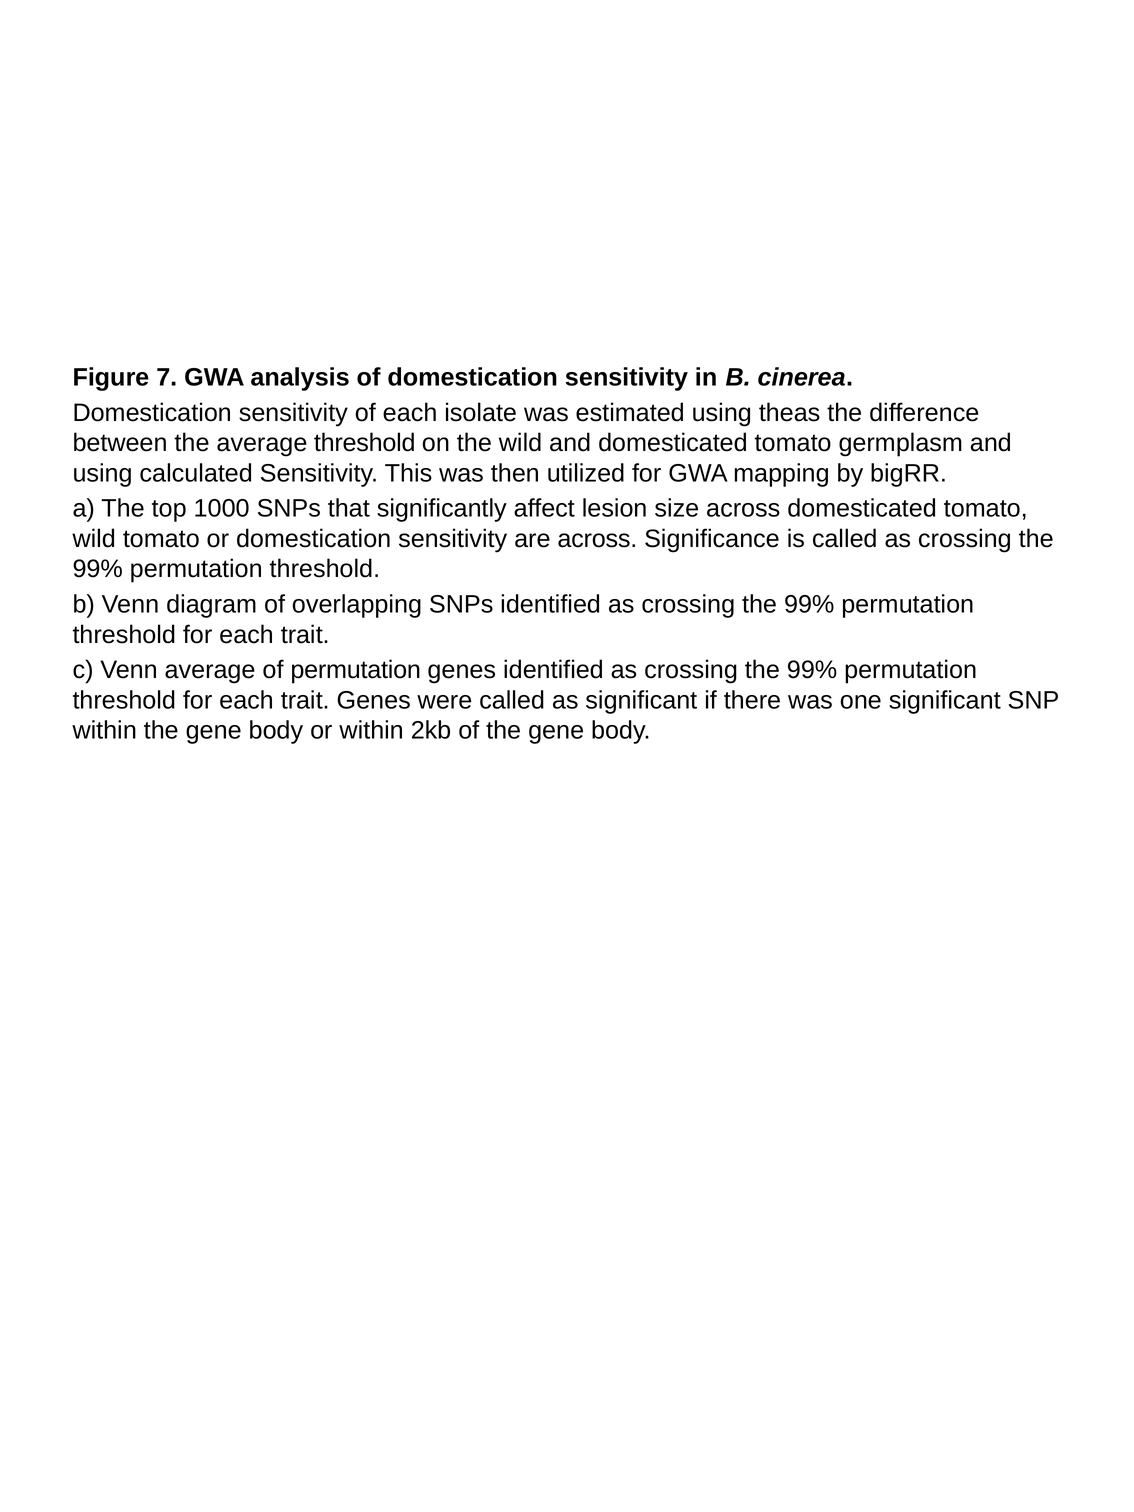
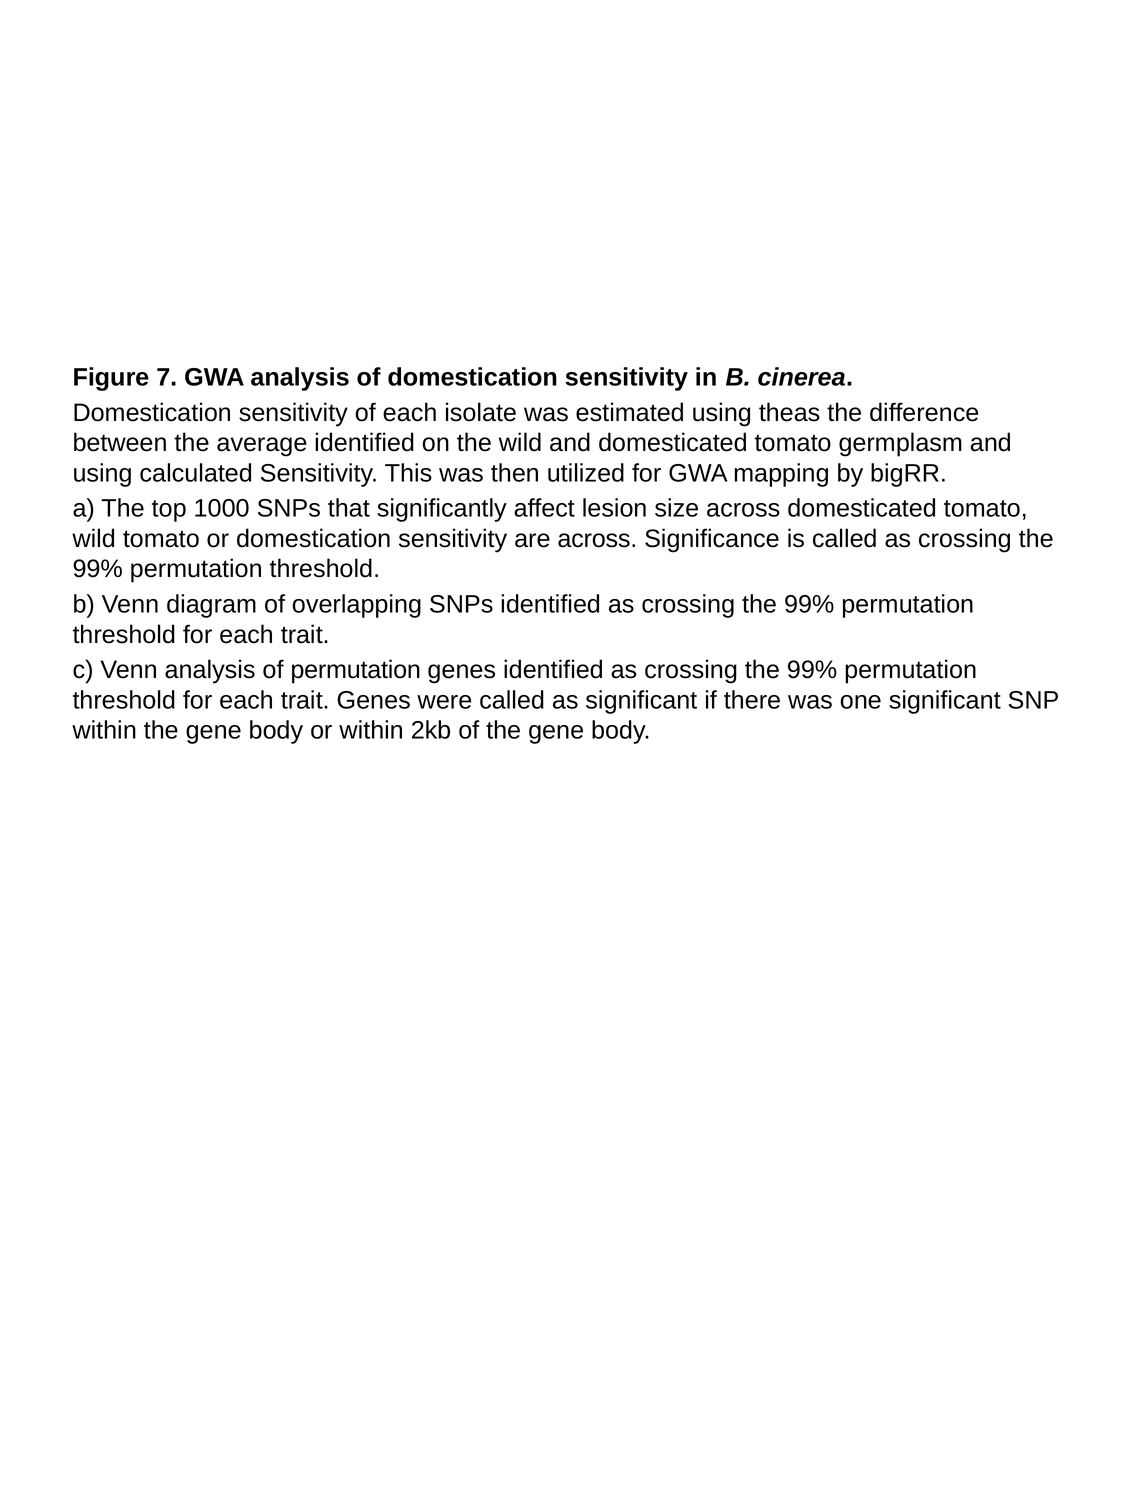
average threshold: threshold -> identified (365, 443)
Venn average: average -> analysis (210, 670)
